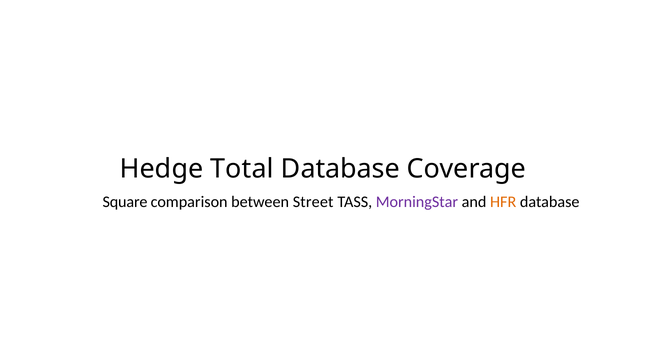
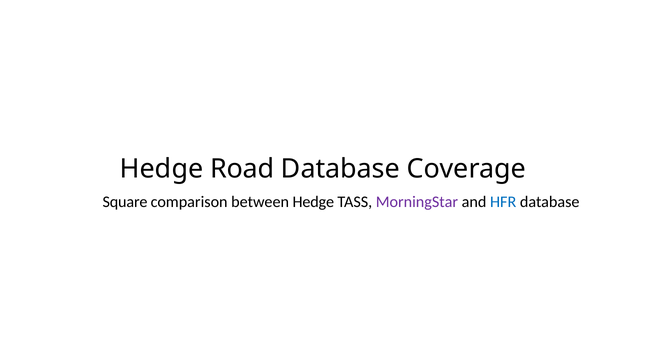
Total: Total -> Road (242, 169)
between Street: Street -> Hedge (313, 202)
HFR colour: orange -> blue (503, 202)
